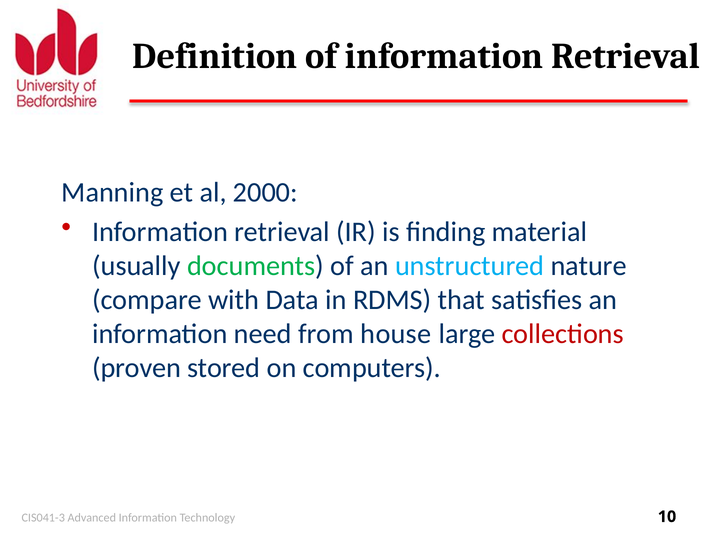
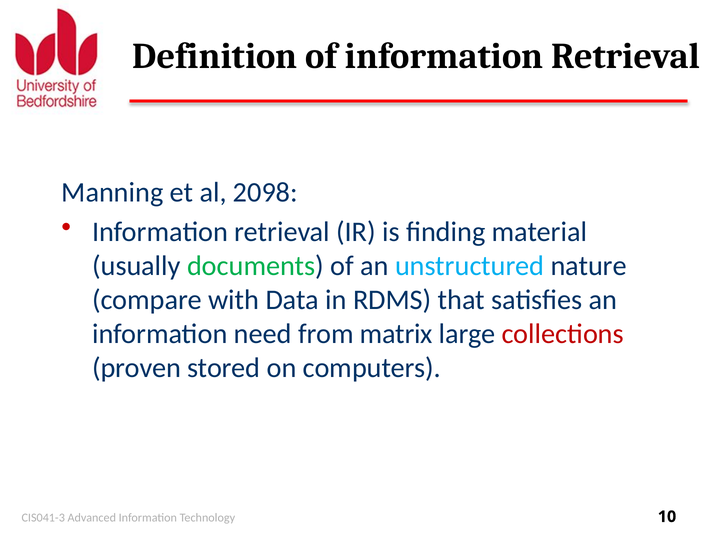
2000: 2000 -> 2098 (265, 192)
house: house -> matrix (396, 334)
